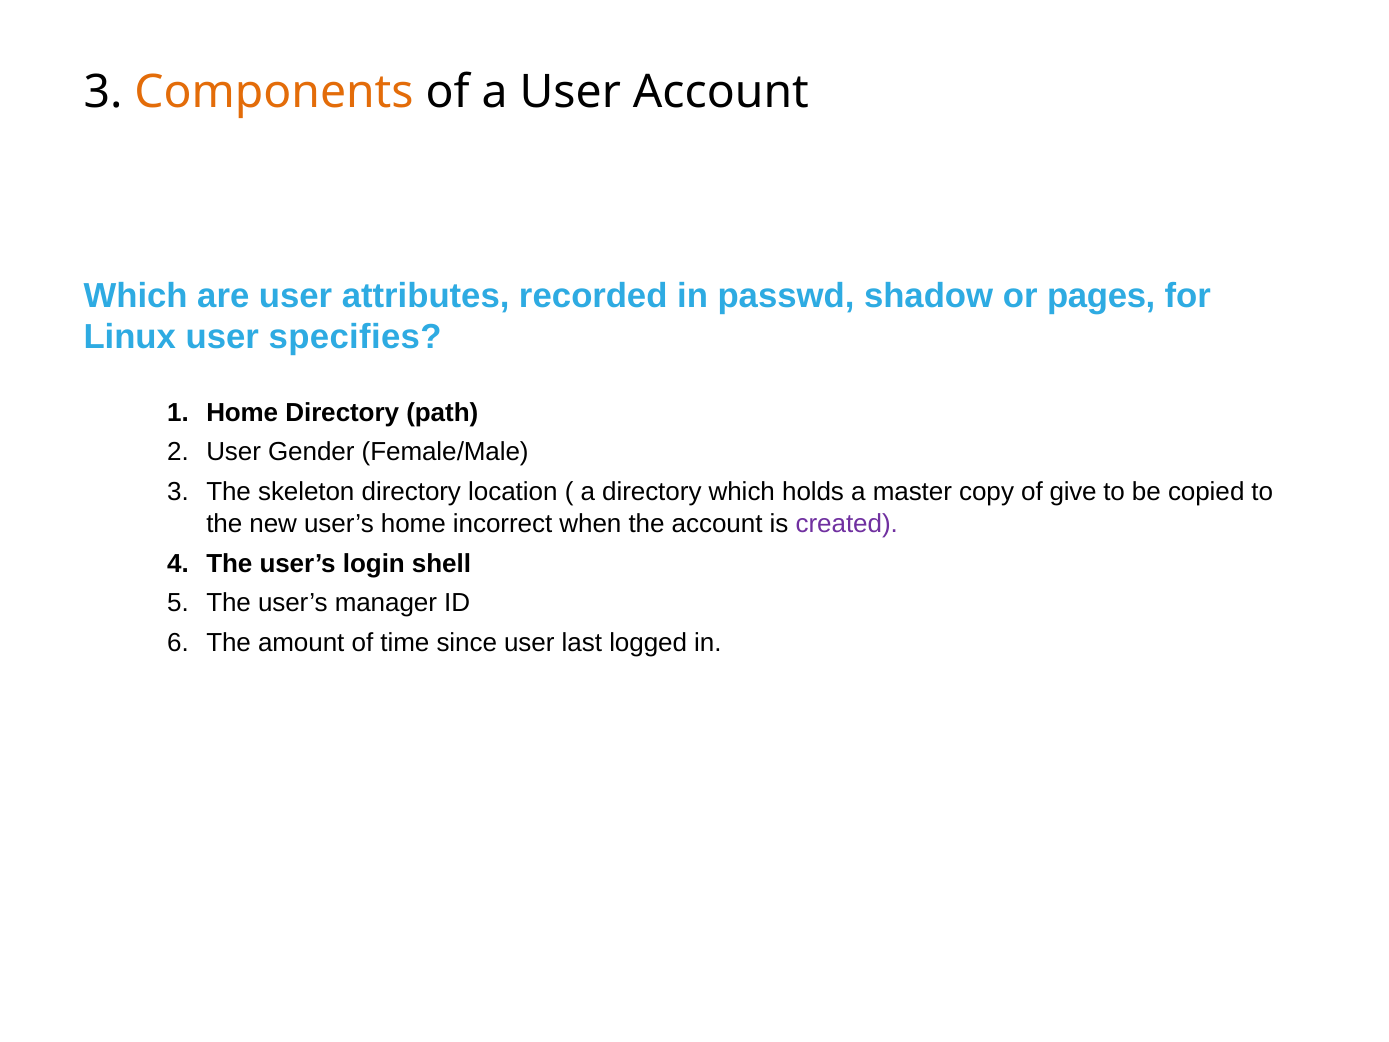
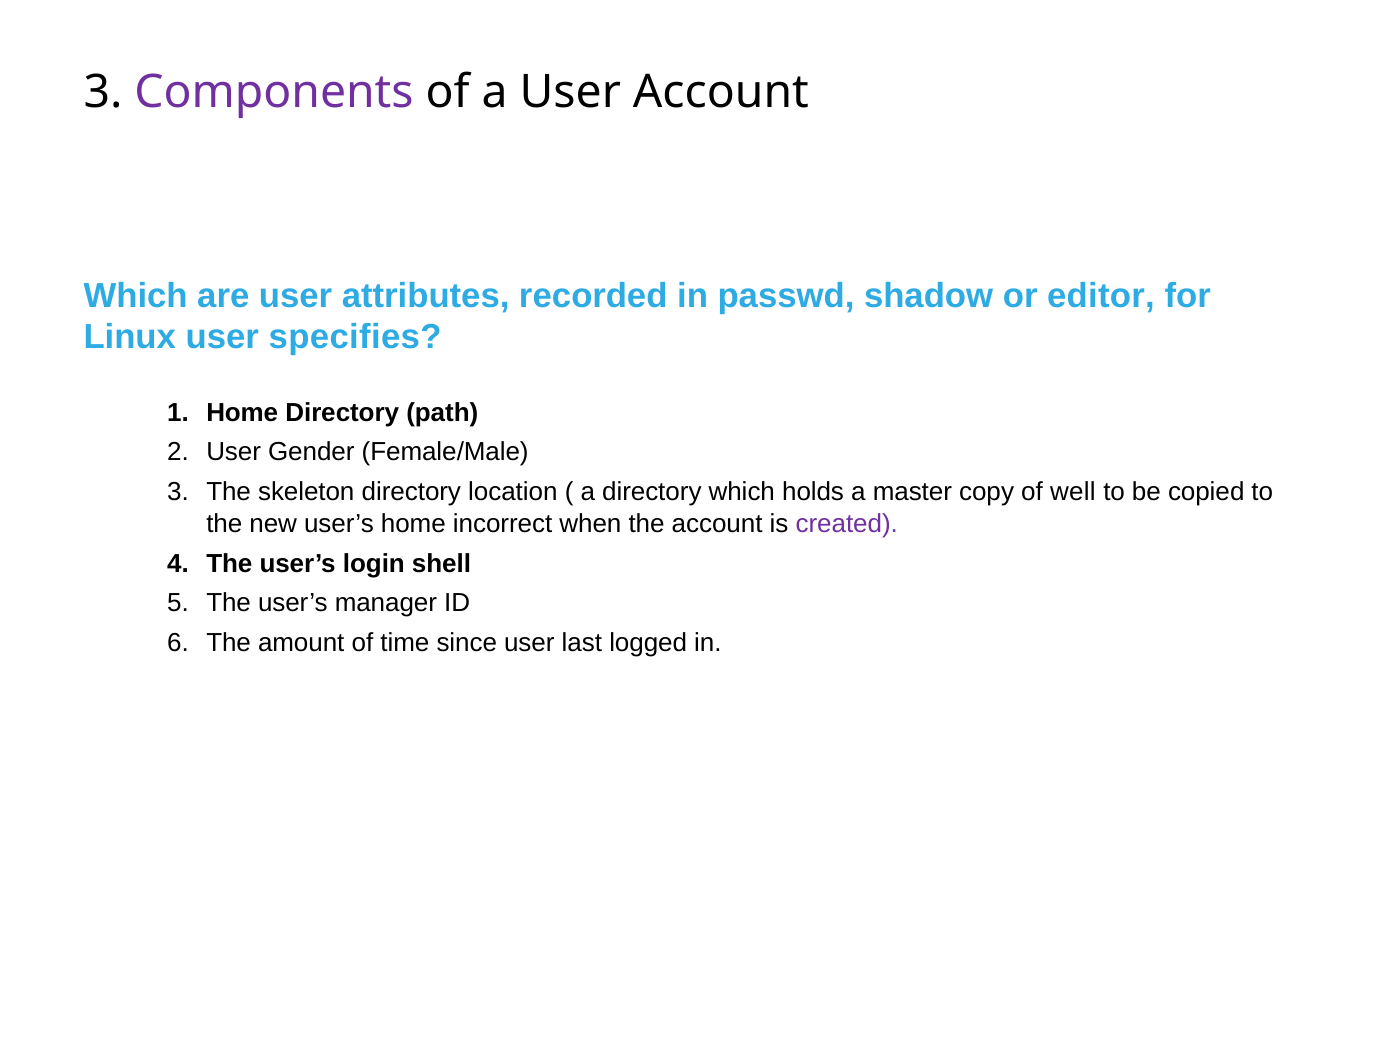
Components colour: orange -> purple (274, 93)
pages: pages -> editor (1101, 296)
give: give -> well (1073, 492)
